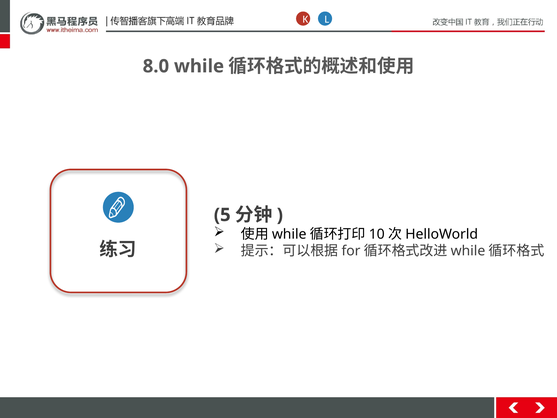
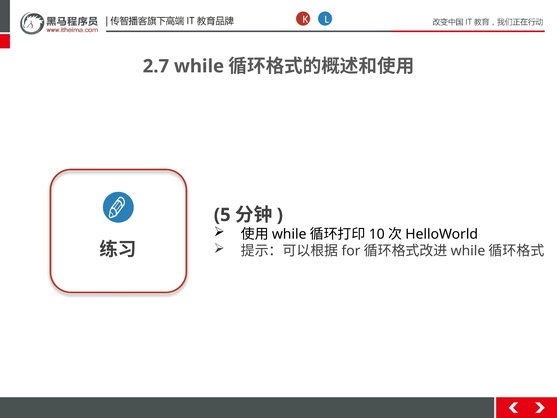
8.0: 8.0 -> 2.7 (156, 66)
